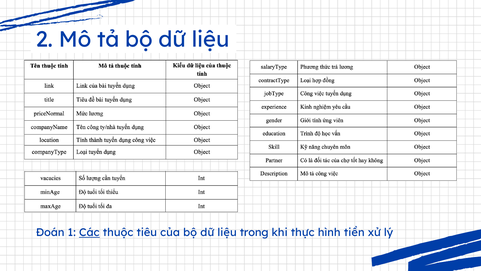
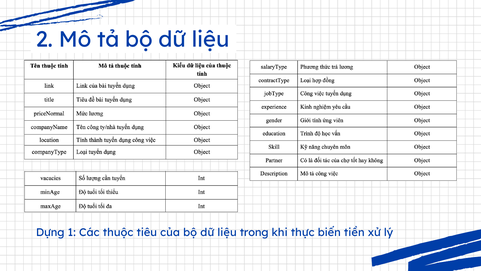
Đoán: Đoán -> Dựng (50, 232)
Các underline: present -> none (89, 232)
hình: hình -> biến (329, 232)
